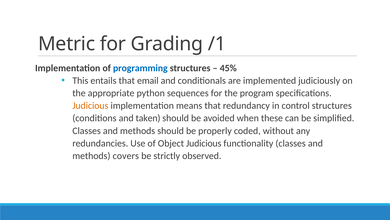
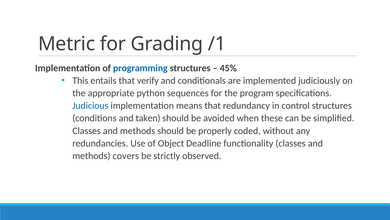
email: email -> verify (148, 80)
Judicious colour: orange -> blue (90, 105)
Object Judicious: Judicious -> Deadline (204, 143)
